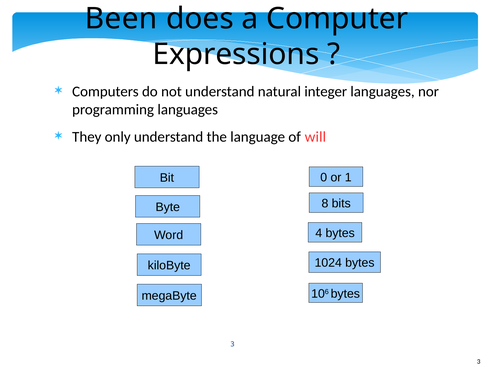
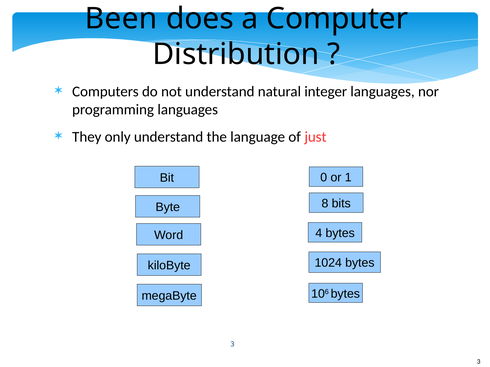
Expressions: Expressions -> Distribution (236, 55)
will: will -> just (315, 137)
